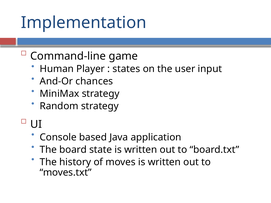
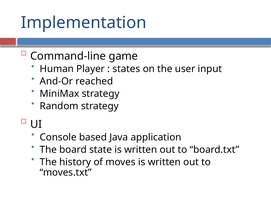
chances: chances -> reached (94, 81)
